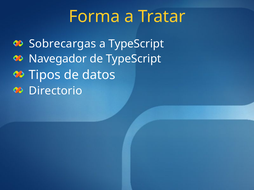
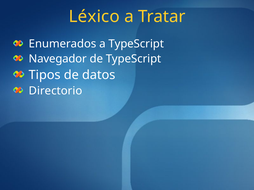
Forma: Forma -> Léxico (94, 17)
Sobrecargas: Sobrecargas -> Enumerados (63, 44)
